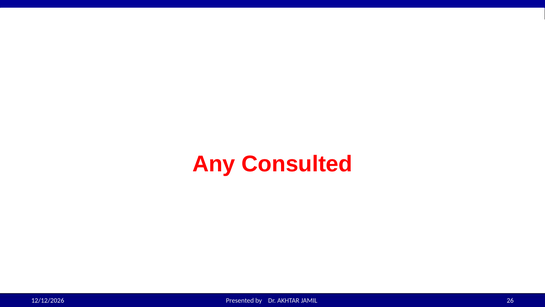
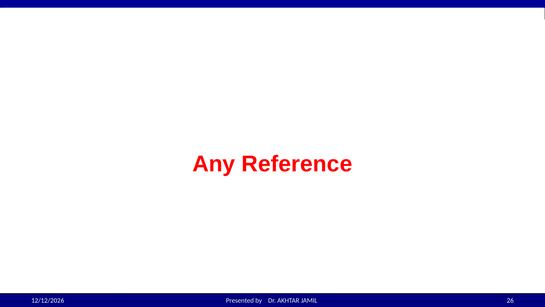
Consulted: Consulted -> Reference (297, 164)
